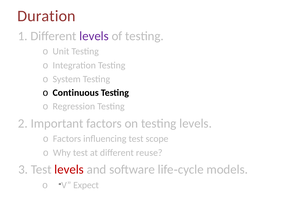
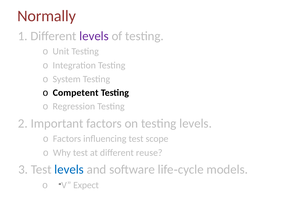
Duration: Duration -> Normally (47, 16)
Continuous: Continuous -> Competent (76, 93)
levels colour: red -> blue (69, 170)
